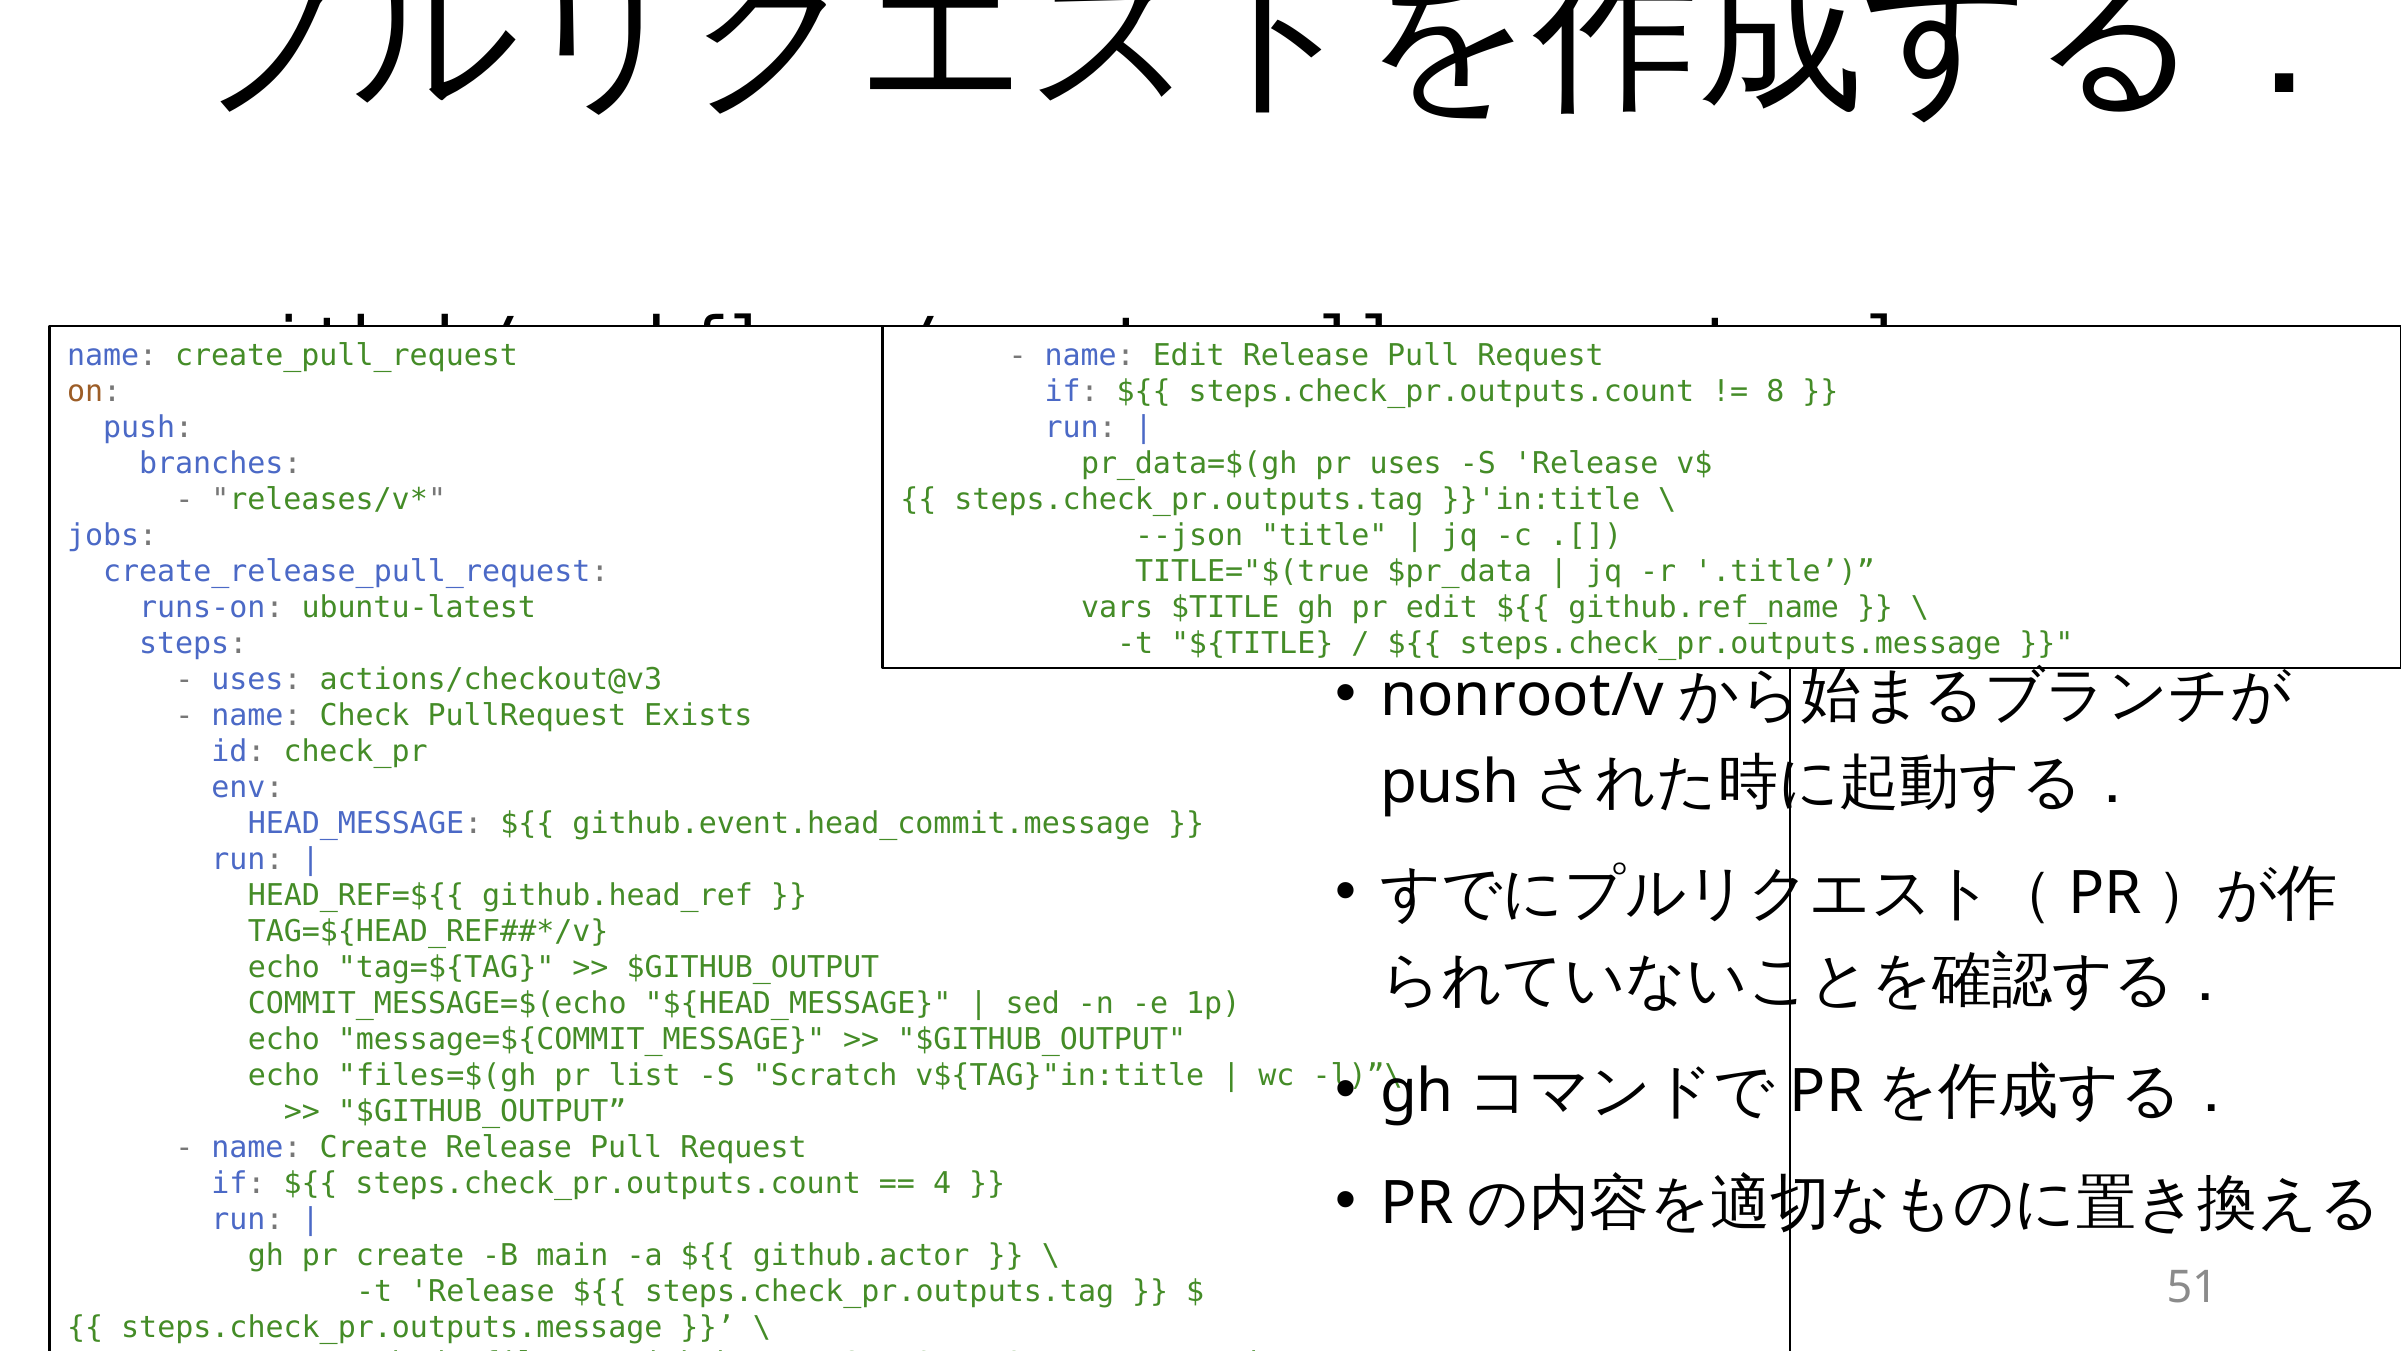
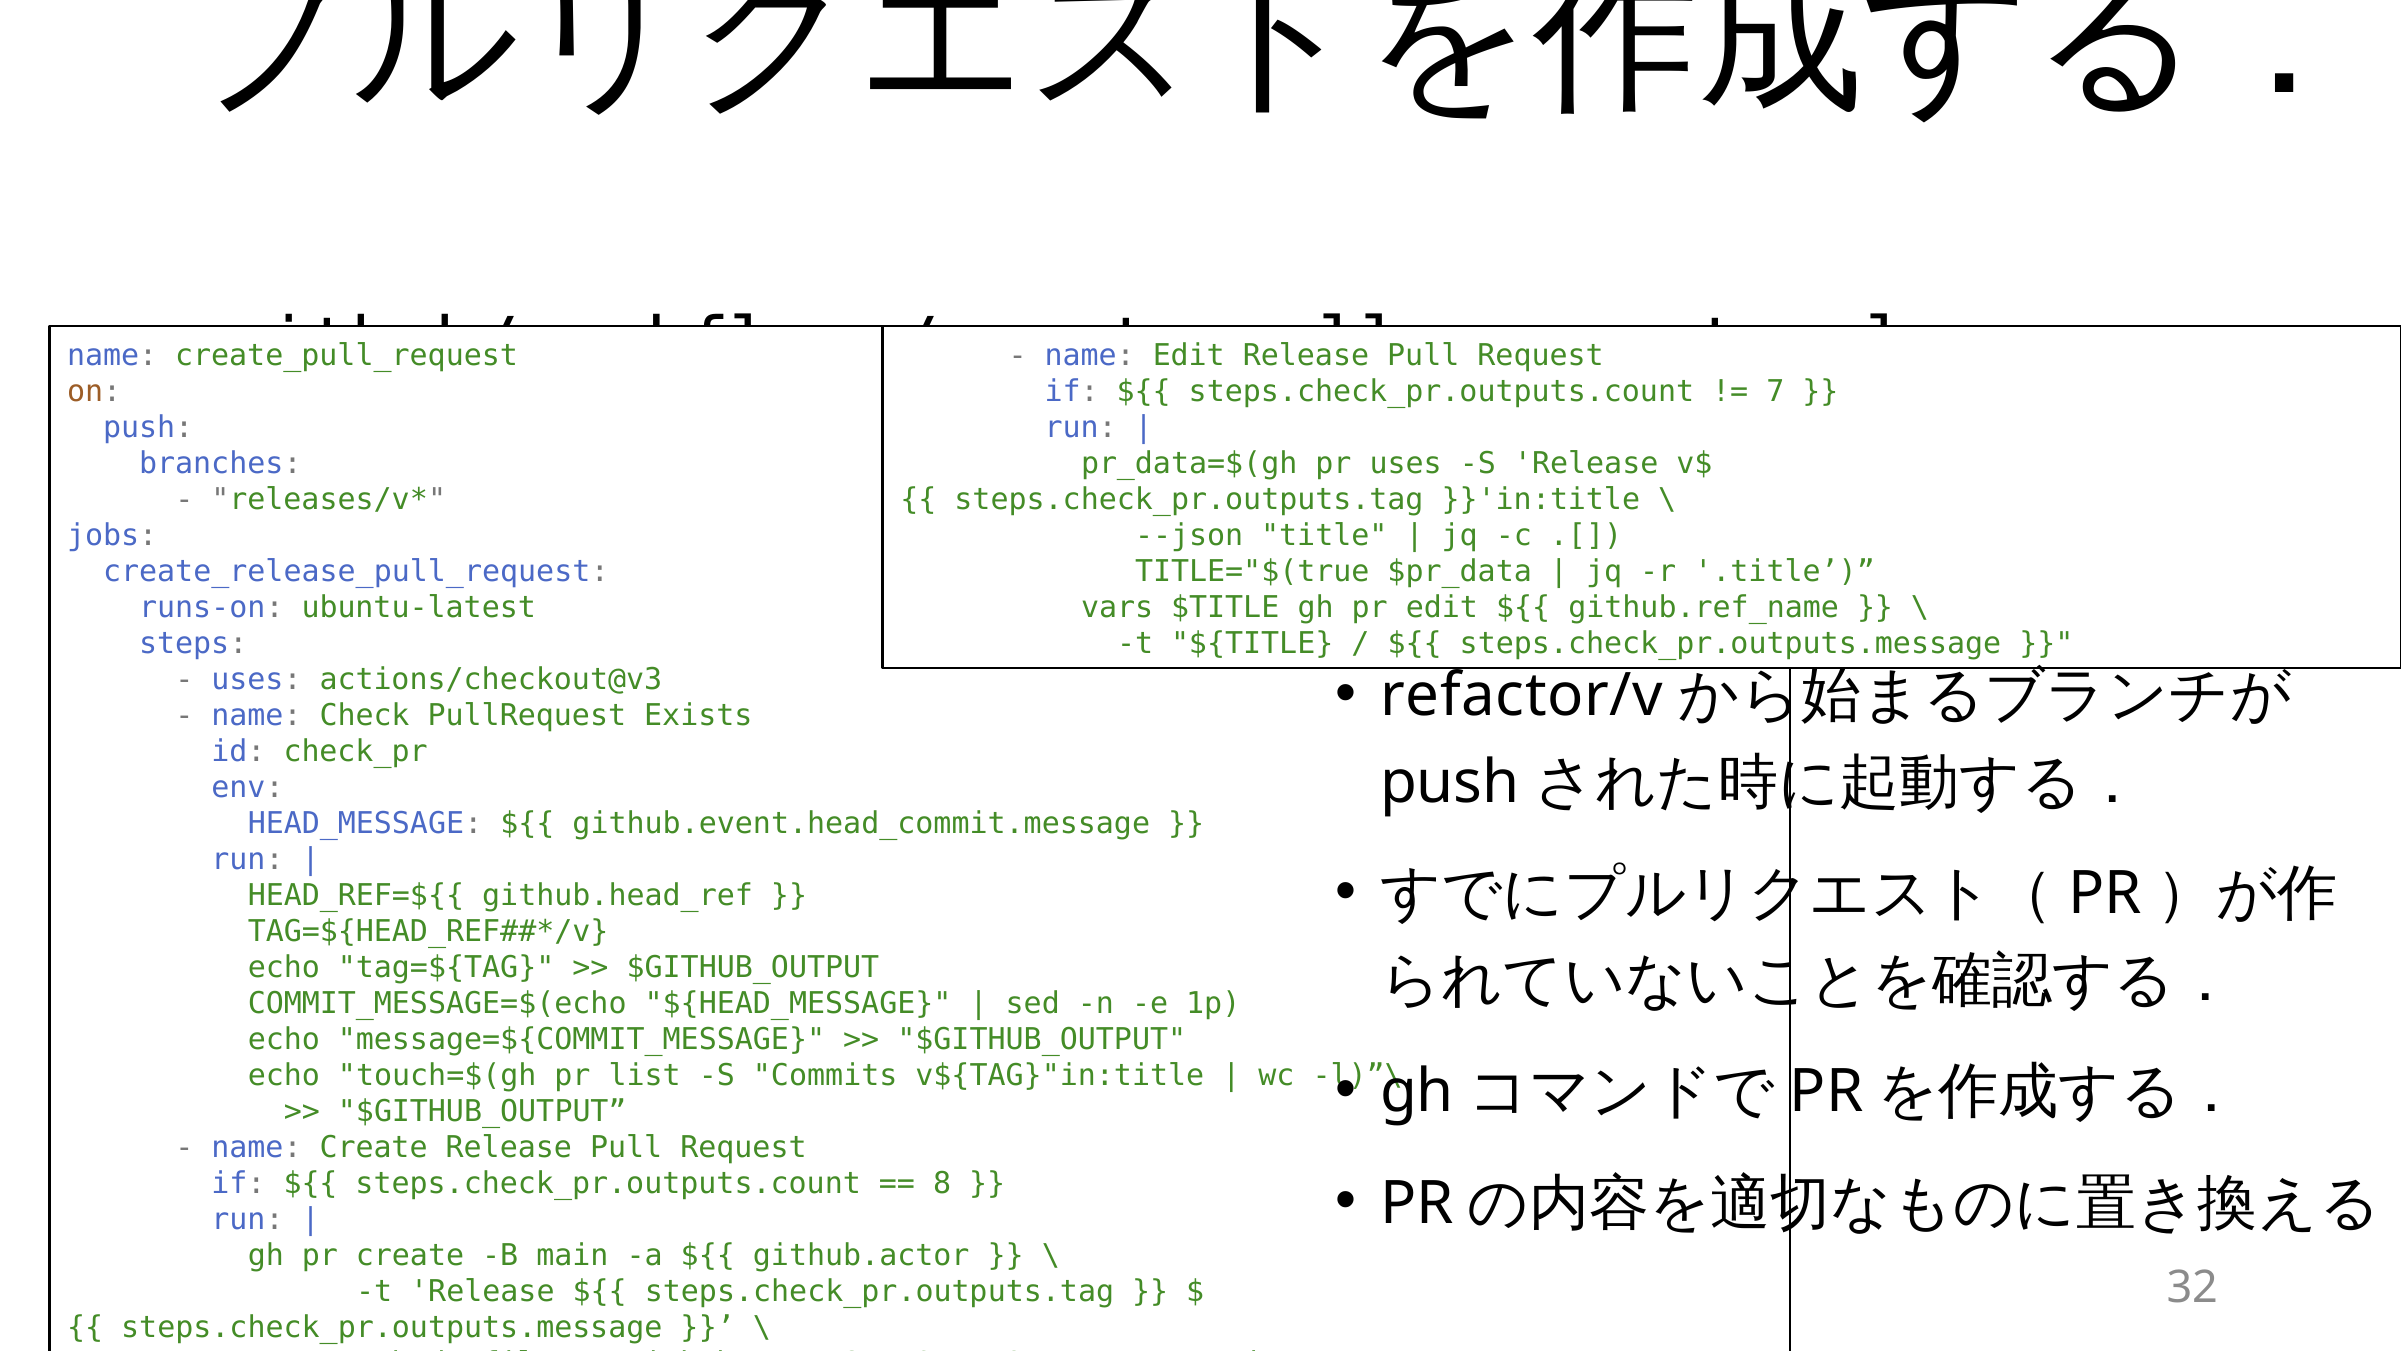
8: 8 -> 7 (1775, 391)
nonroot/v: nonroot/v -> refactor/v (1522, 696)
files=$(gh: files=$(gh -> touch=$(gh (437, 1075)
Scratch: Scratch -> Commits (825, 1075)
4: 4 -> 8 (942, 1183)
51: 51 -> 32 (2192, 1287)
